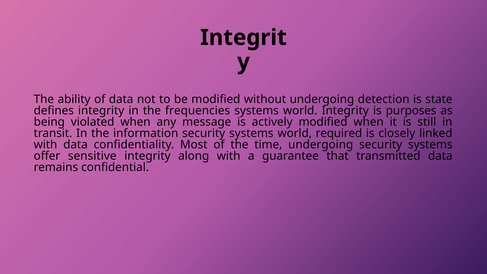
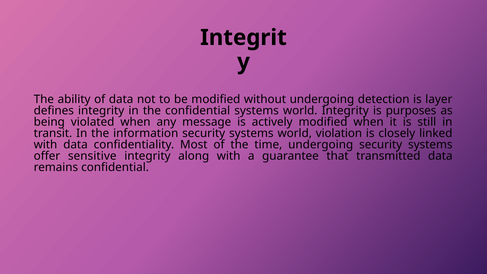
state: state -> layer (439, 99)
the frequencies: frequencies -> confidential (198, 111)
required: required -> violation (339, 133)
